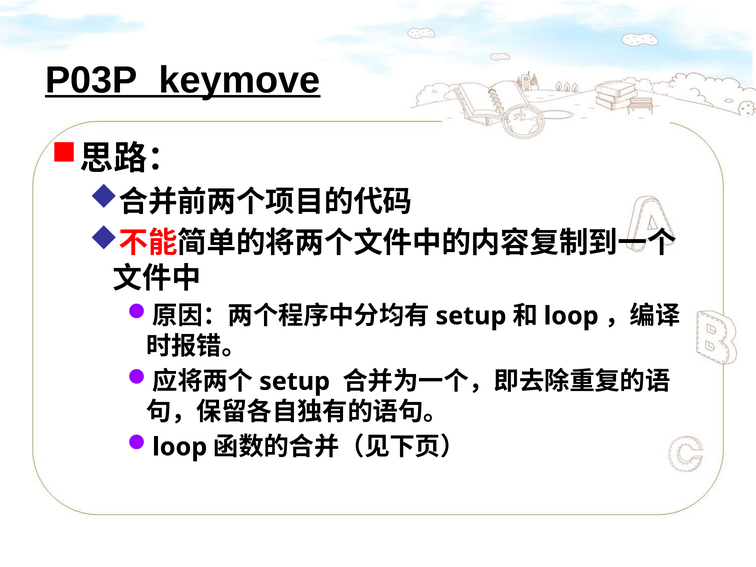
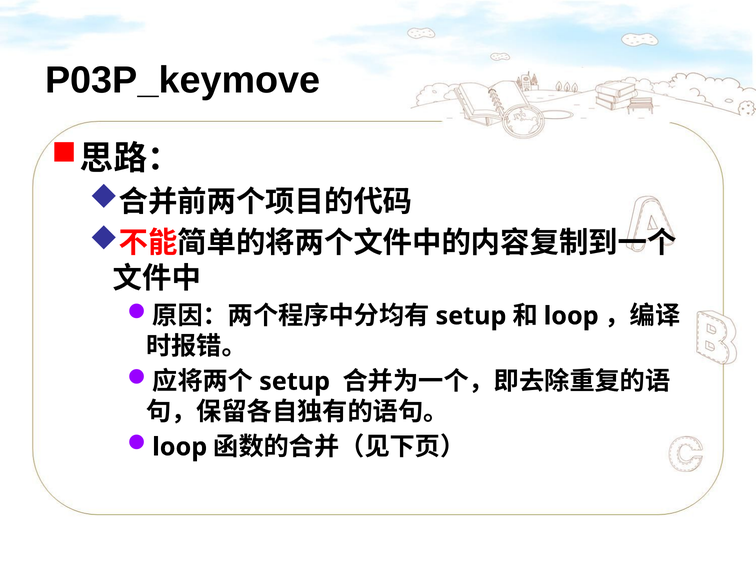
P03P_keymove underline: present -> none (183, 80)
